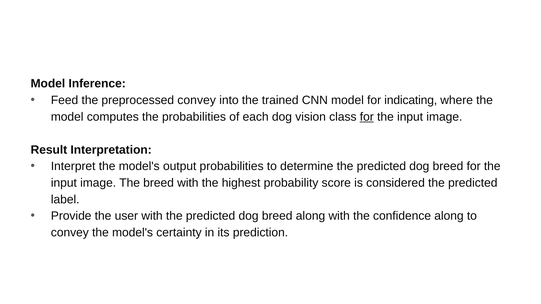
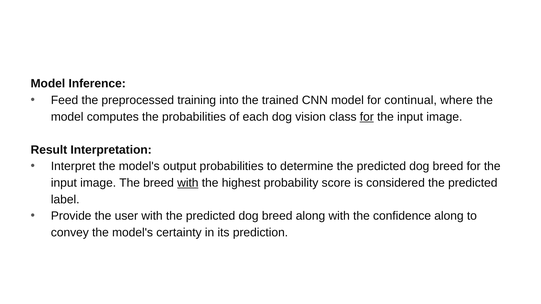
preprocessed convey: convey -> training (197, 100)
indicating: indicating -> continual (411, 100)
with underline: none -> present (188, 183)
